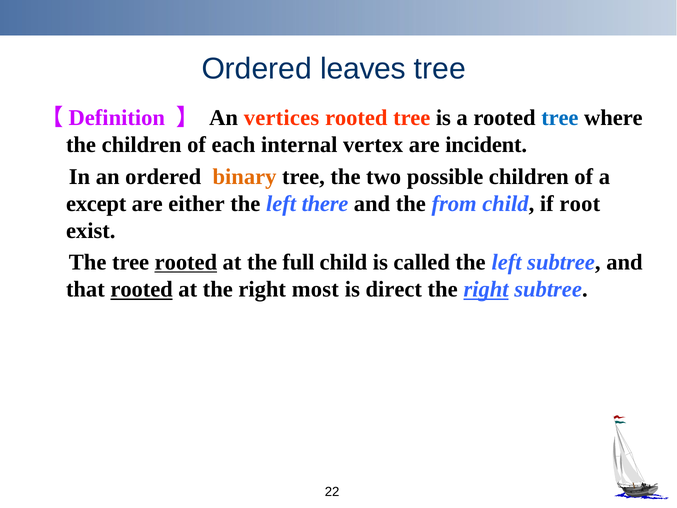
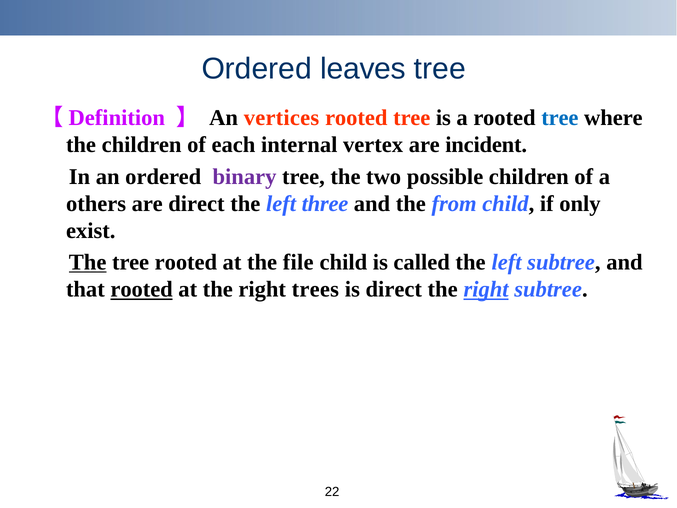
binary colour: orange -> purple (244, 176)
except: except -> others (96, 204)
are either: either -> direct (196, 204)
there: there -> three (325, 204)
root: root -> only (580, 204)
The underline: none -> present (88, 262)
rooted underline: present -> none (186, 262)
full: full -> file (298, 262)
most: most -> trees (315, 289)
